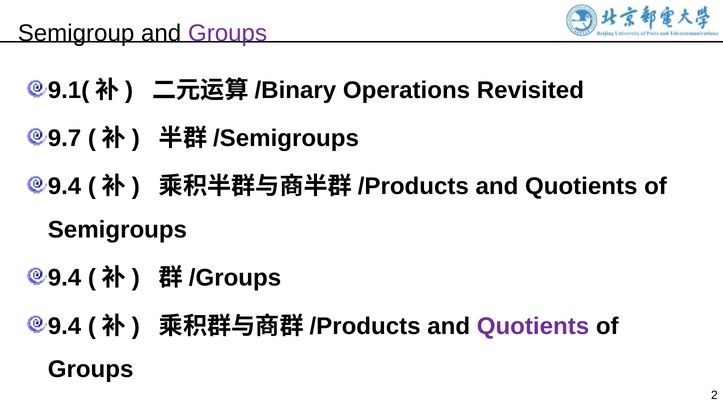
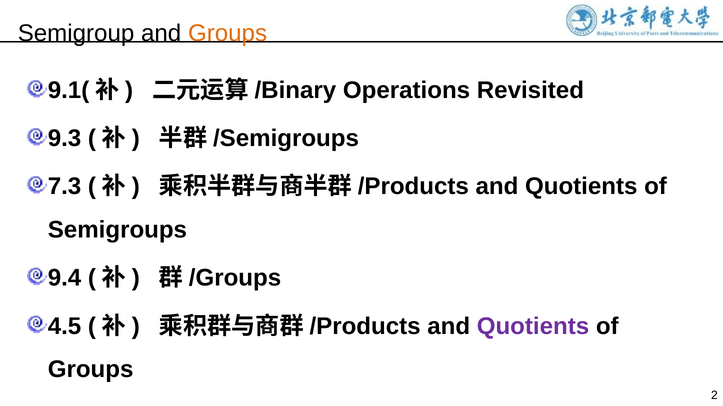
Groups colour: purple -> orange (228, 33)
9.7: 9.7 -> 9.3 (65, 139)
9.4: 9.4 -> 7.3 (65, 187)
9.4: 9.4 -> 4.5 (65, 327)
